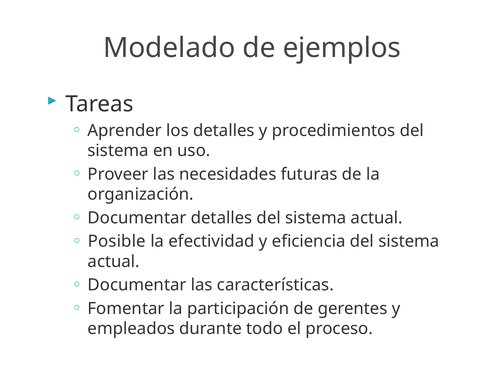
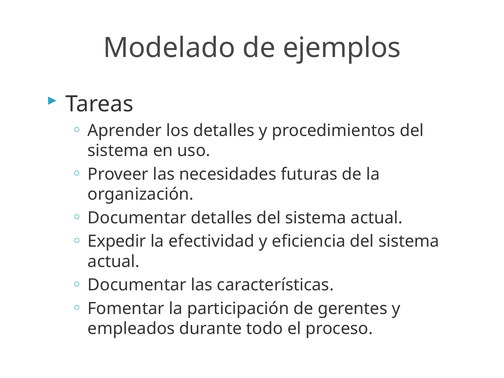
Posible: Posible -> Expedir (117, 241)
